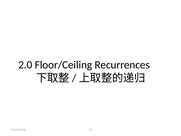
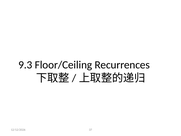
2.0: 2.0 -> 9.3 (25, 65)
